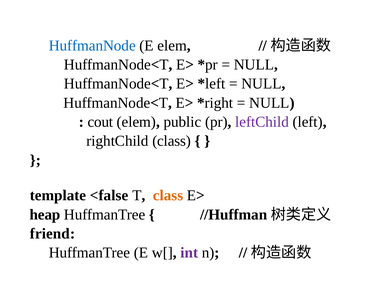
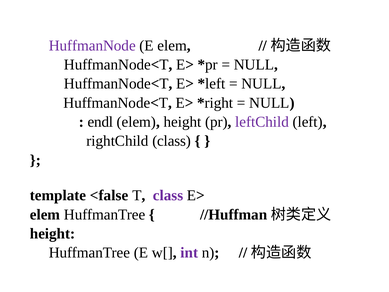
HuffmanNode colour: blue -> purple (92, 46)
cout: cout -> endl (100, 122)
elem public: public -> height (182, 122)
class colour: orange -> purple (168, 195)
heap: heap -> elem (45, 214)
friend: friend -> height (53, 233)
